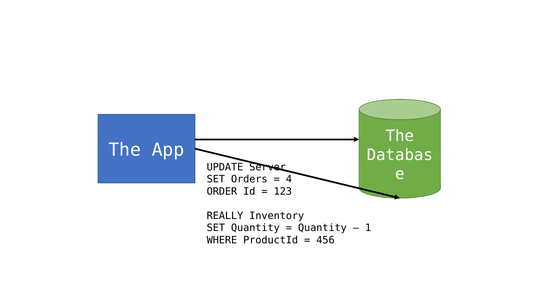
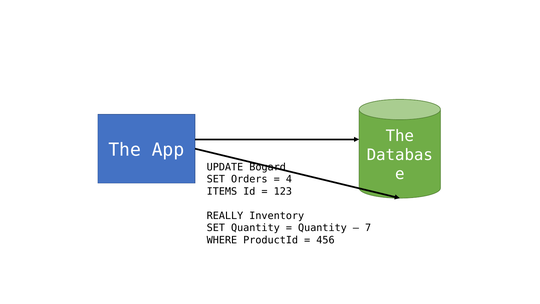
Server: Server -> Bogard (268, 167)
ORDER: ORDER -> ITEMS (222, 191)
1: 1 -> 7 (368, 228)
